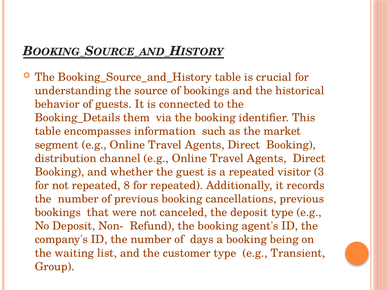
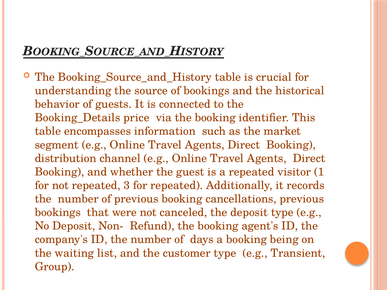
them: them -> price (136, 118)
3: 3 -> 1 (319, 172)
8: 8 -> 3 (127, 186)
